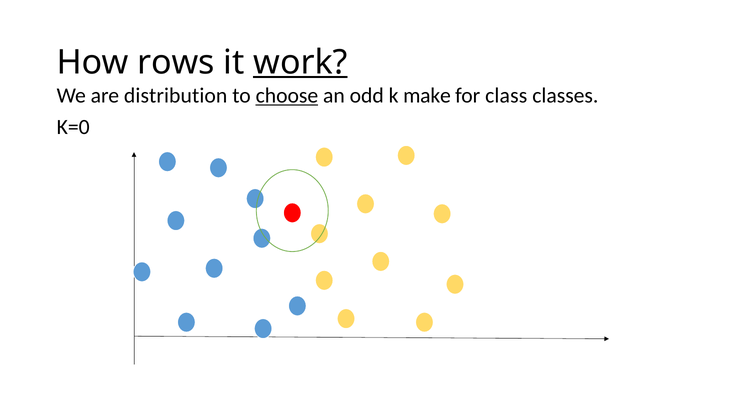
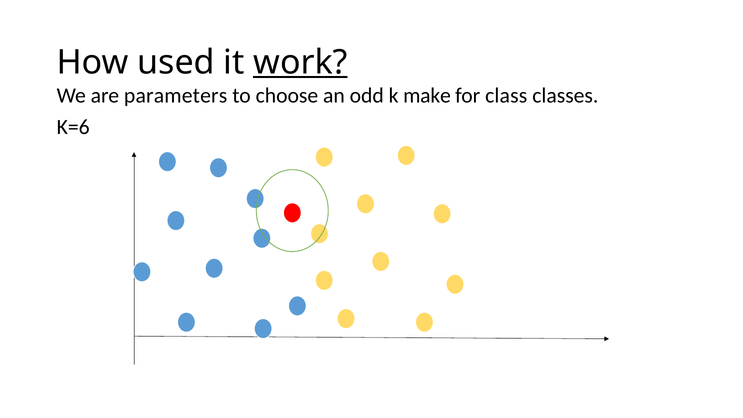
rows: rows -> used (176, 62)
distribution: distribution -> parameters (176, 96)
choose underline: present -> none (287, 96)
K=0: K=0 -> K=6 (73, 127)
